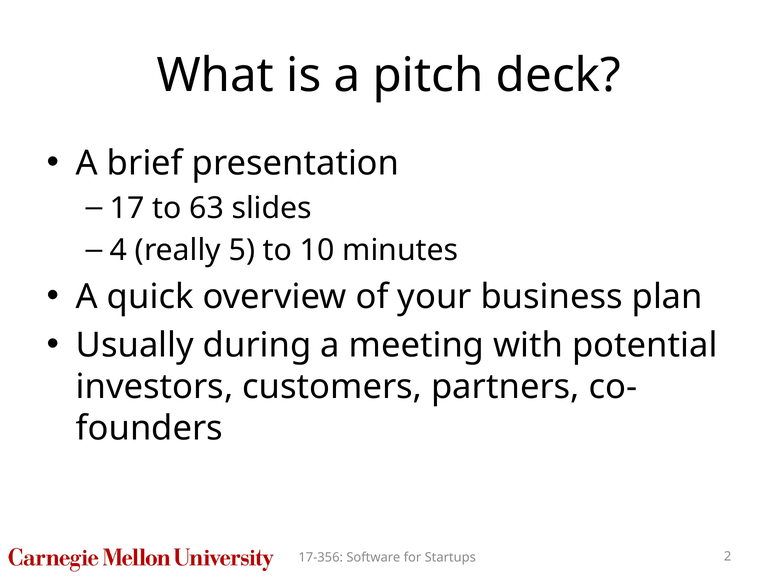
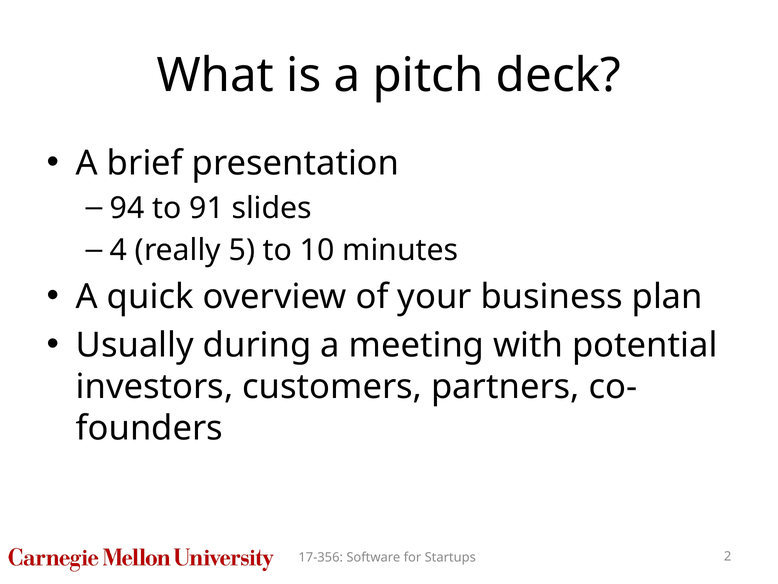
17: 17 -> 94 (127, 208)
63: 63 -> 91 (207, 208)
